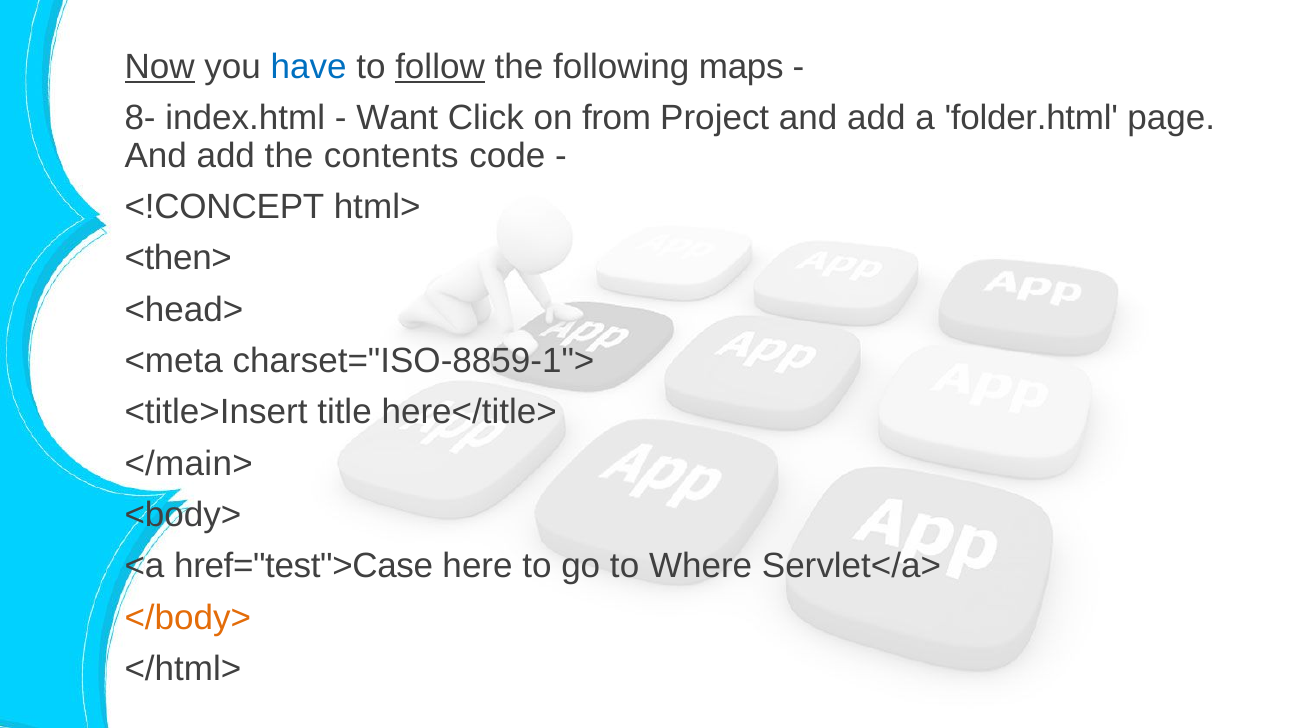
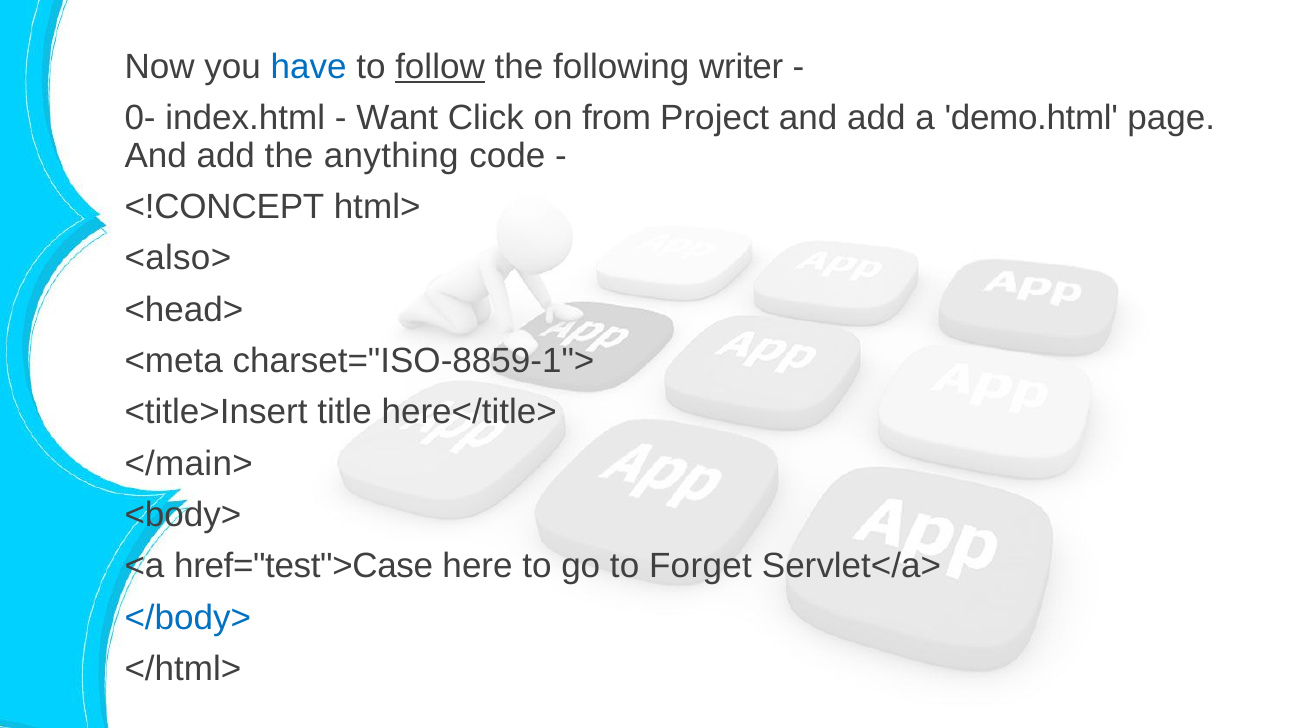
Now underline: present -> none (160, 67)
maps: maps -> writer (741, 67)
8-: 8- -> 0- (140, 118)
folder.html: folder.html -> demo.html (1031, 118)
contents: contents -> anything (391, 156)
<then>: <then> -> <also> (178, 258)
Where: Where -> Forget (700, 566)
</body> colour: orange -> blue (188, 617)
